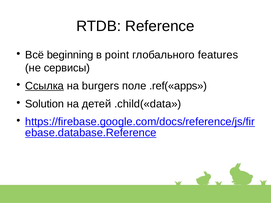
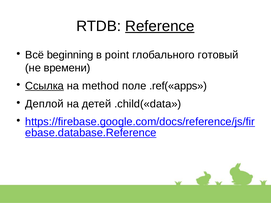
Reference underline: none -> present (160, 26)
features: features -> готовый (218, 55)
сервисы: сервисы -> времени (67, 68)
burgers: burgers -> method (100, 86)
Solution: Solution -> Деплой (44, 104)
